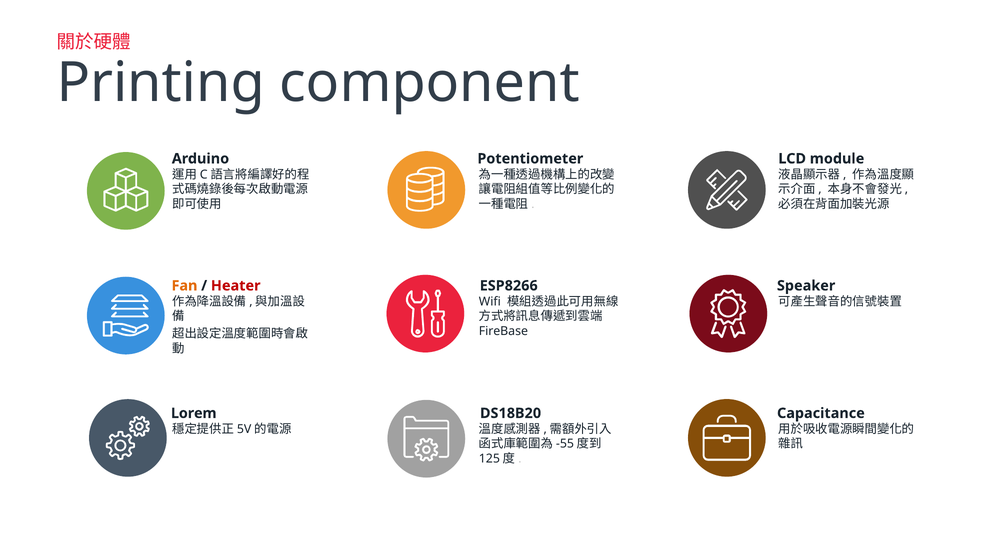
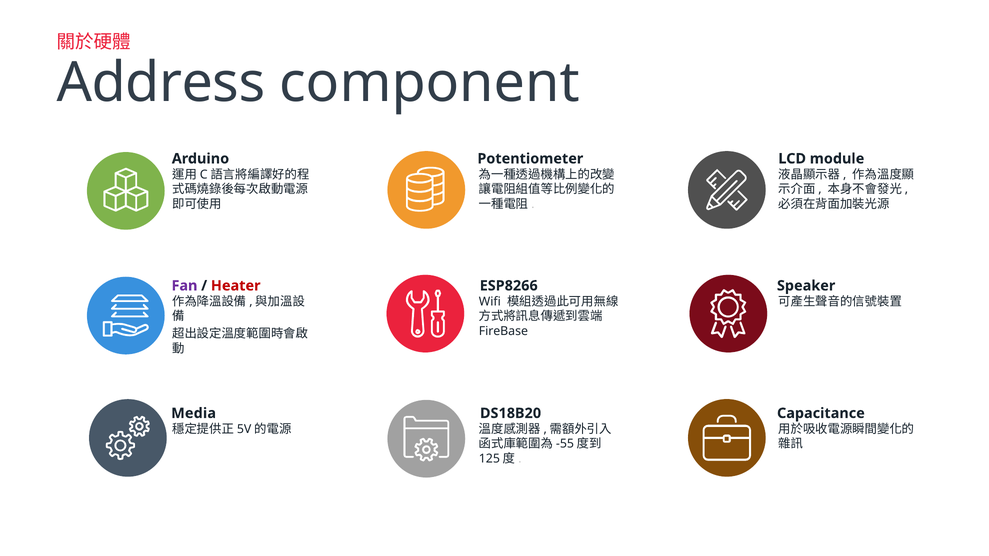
Printing: Printing -> Address (161, 83)
Fan colour: orange -> purple (184, 286)
Lorem: Lorem -> Media (194, 413)
